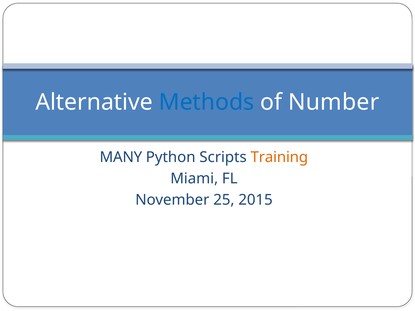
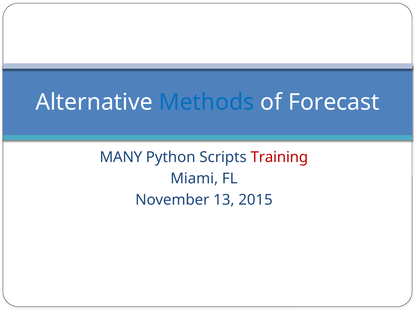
Number: Number -> Forecast (334, 102)
Training colour: orange -> red (279, 157)
25: 25 -> 13 (224, 200)
